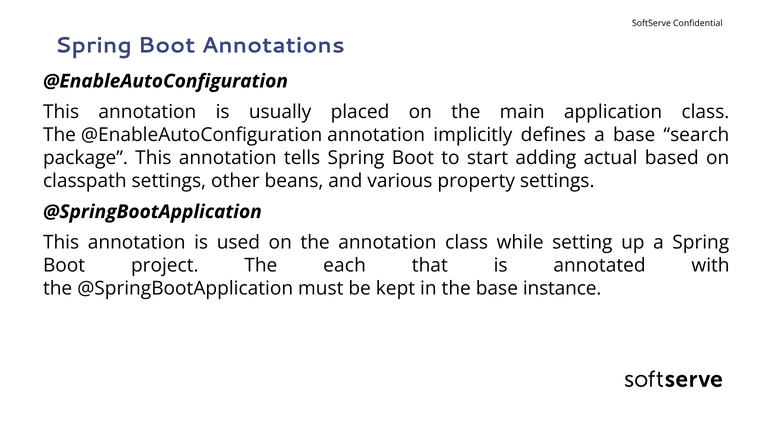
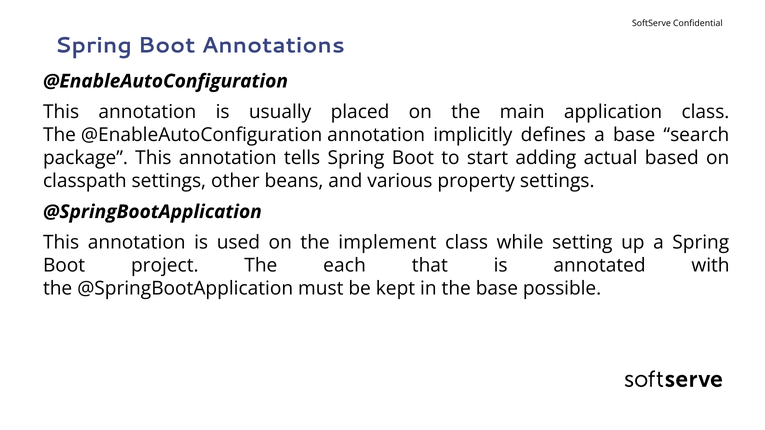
the annotation: annotation -> implement (387, 243)
instance: instance -> possible (562, 289)
